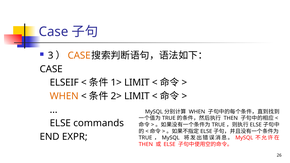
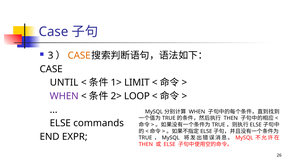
ELSEIF: ELSEIF -> UNTIL (64, 83)
WHEN colour: orange -> purple (64, 96)
LIMIT: LIMIT -> LOOP (137, 96)
